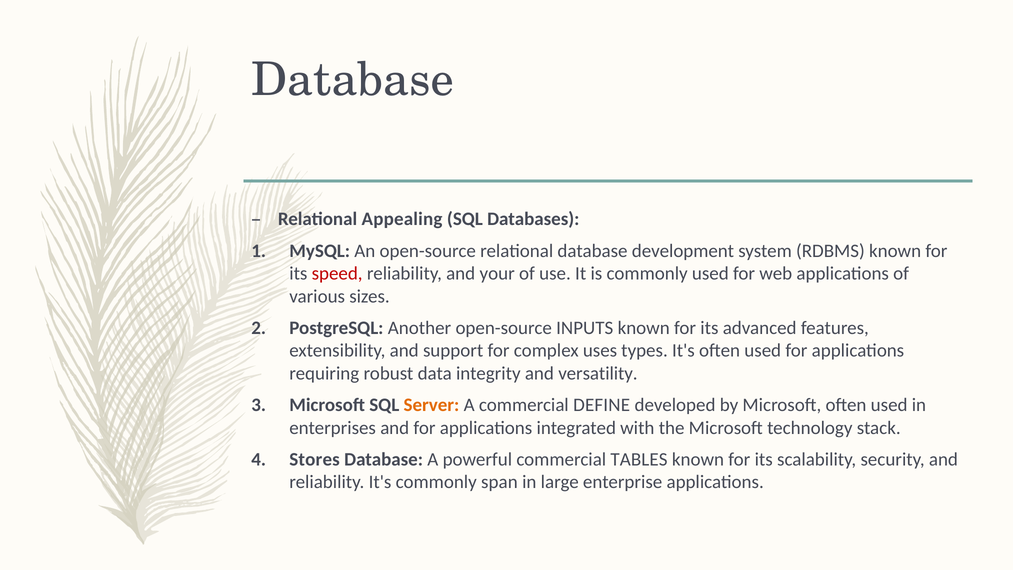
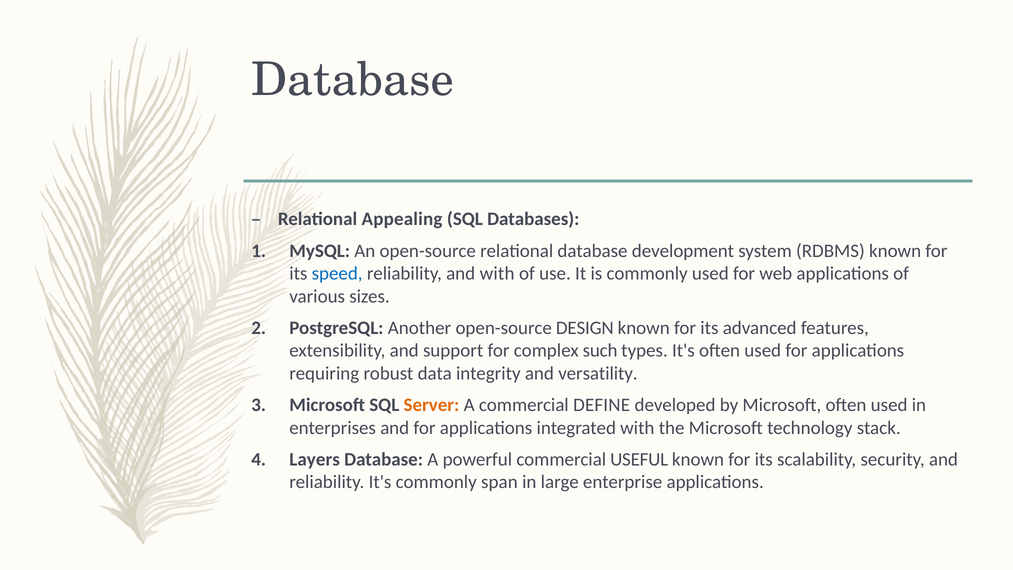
speed colour: red -> blue (337, 273)
and your: your -> with (497, 273)
INPUTS: INPUTS -> DESIGN (585, 328)
uses: uses -> such (600, 351)
Stores: Stores -> Layers (315, 459)
TABLES: TABLES -> USEFUL (639, 459)
